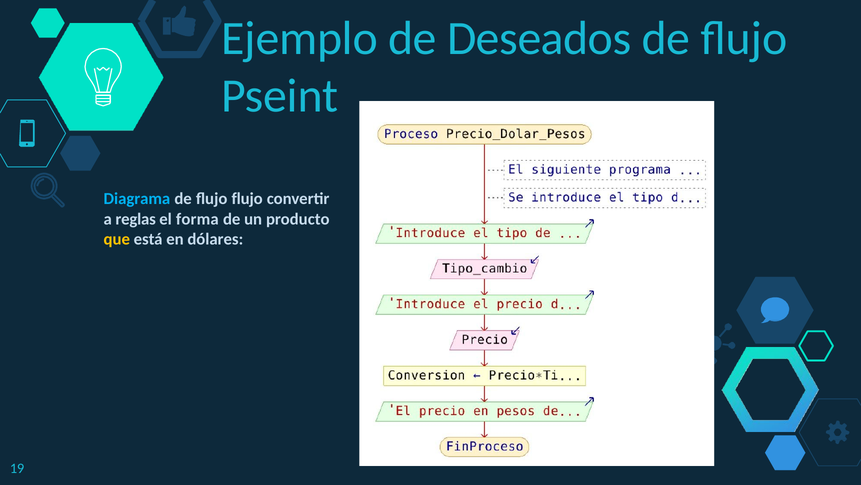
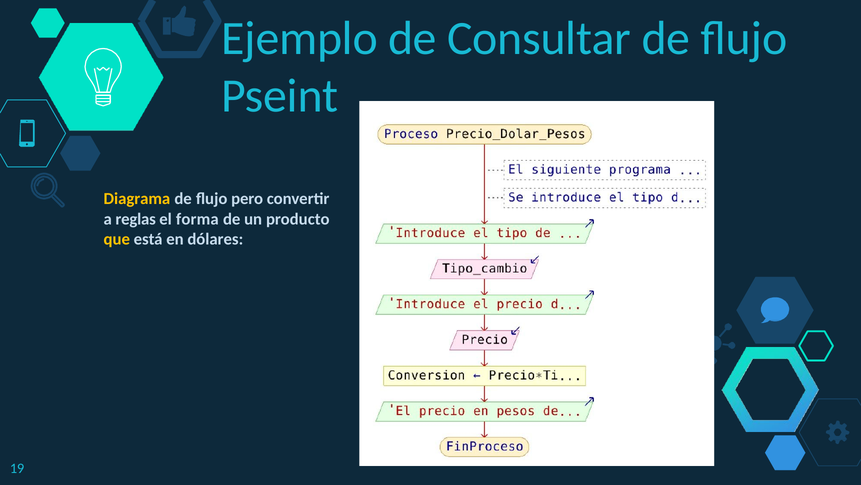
Deseados: Deseados -> Consultar (539, 38)
Diagrama colour: light blue -> yellow (137, 199)
flujo flujo: flujo -> pero (247, 199)
